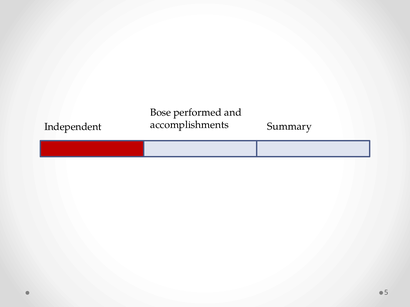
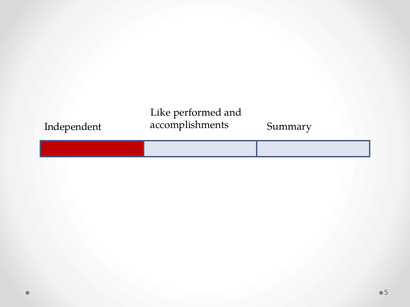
Bose: Bose -> Like (161, 113)
